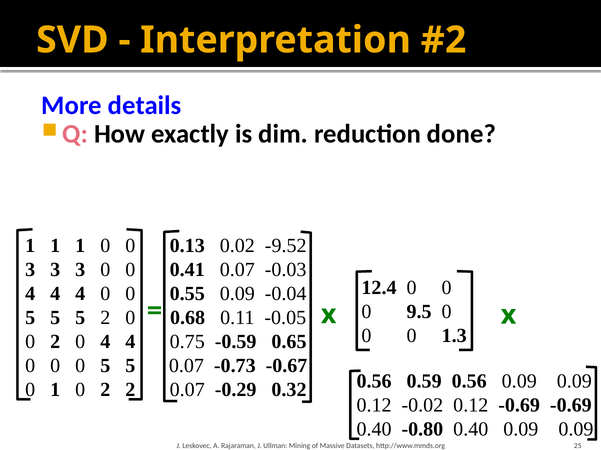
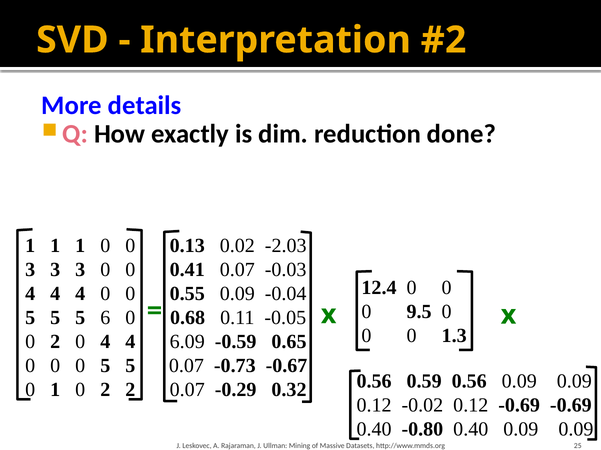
-9.52: -9.52 -> -2.03 (286, 246)
5 2: 2 -> 6 (105, 318)
0.75: 0.75 -> 6.09 (187, 342)
